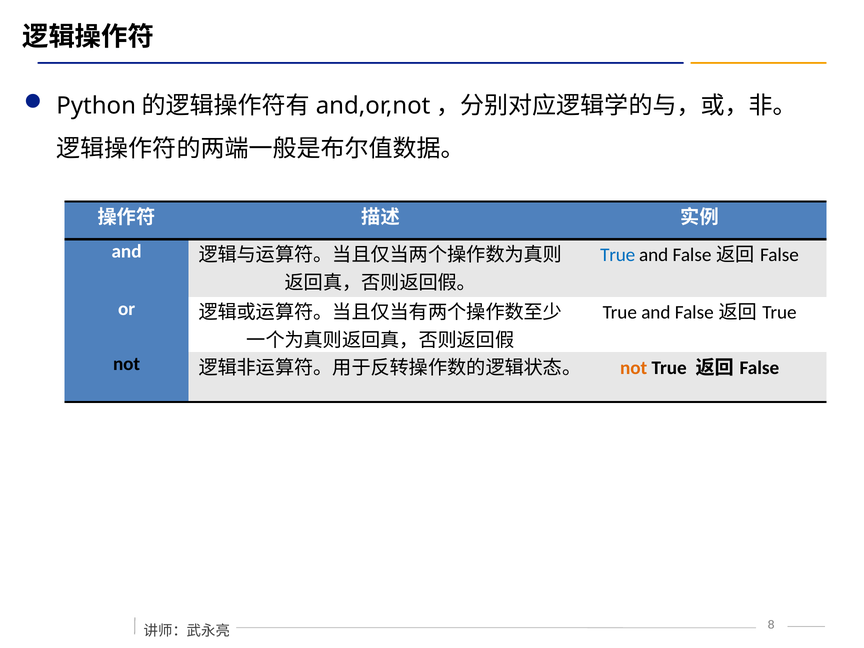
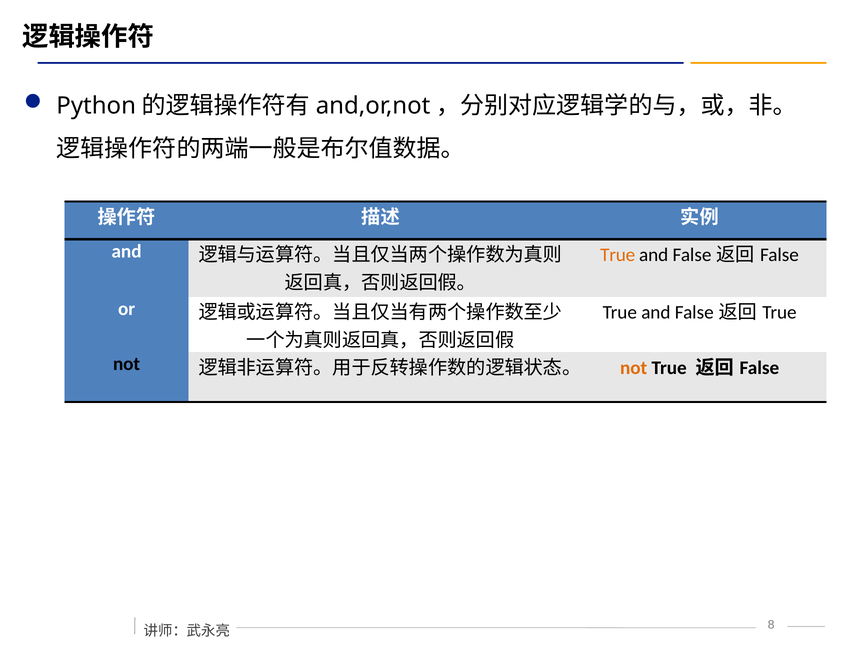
True colour: blue -> orange (618, 255)
